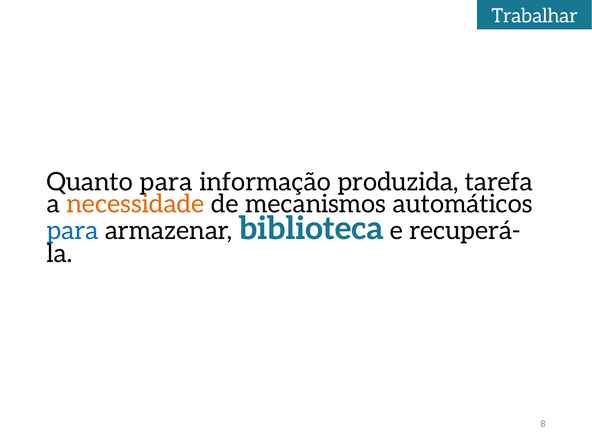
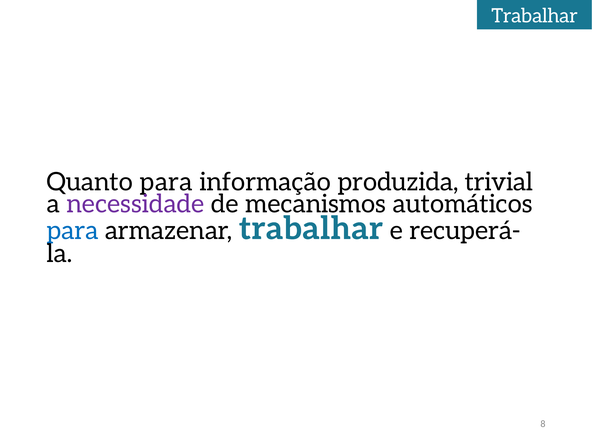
tarefa: tarefa -> trivial (499, 182)
necessidade colour: orange -> purple (135, 204)
armazenar biblioteca: biblioteca -> trabalhar (311, 228)
